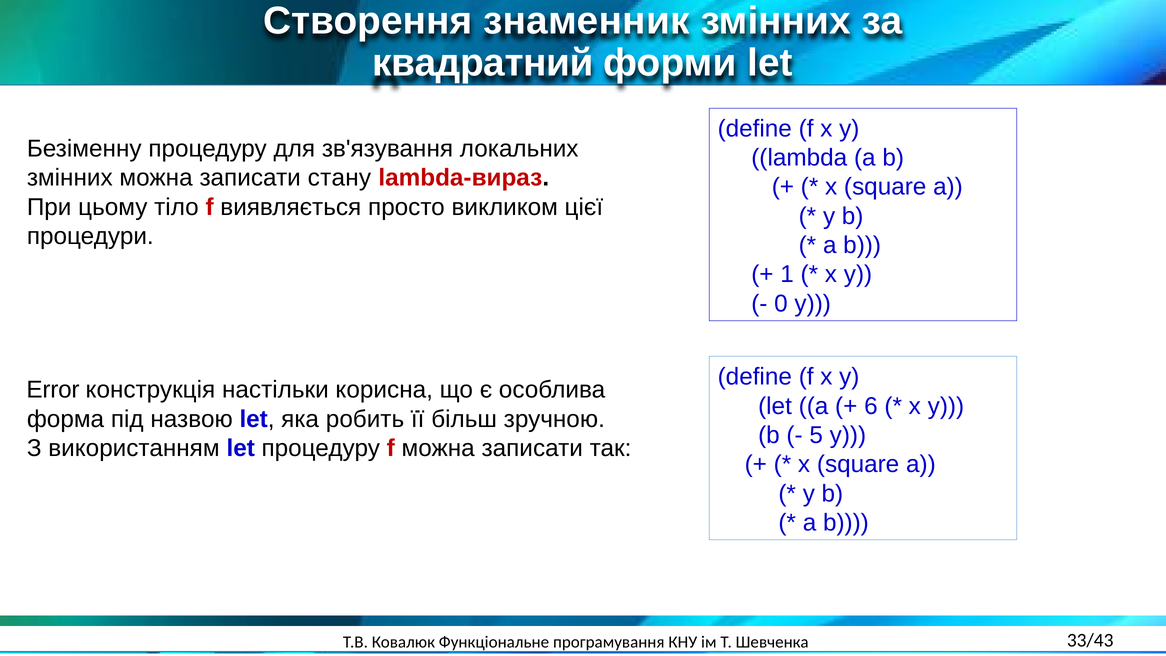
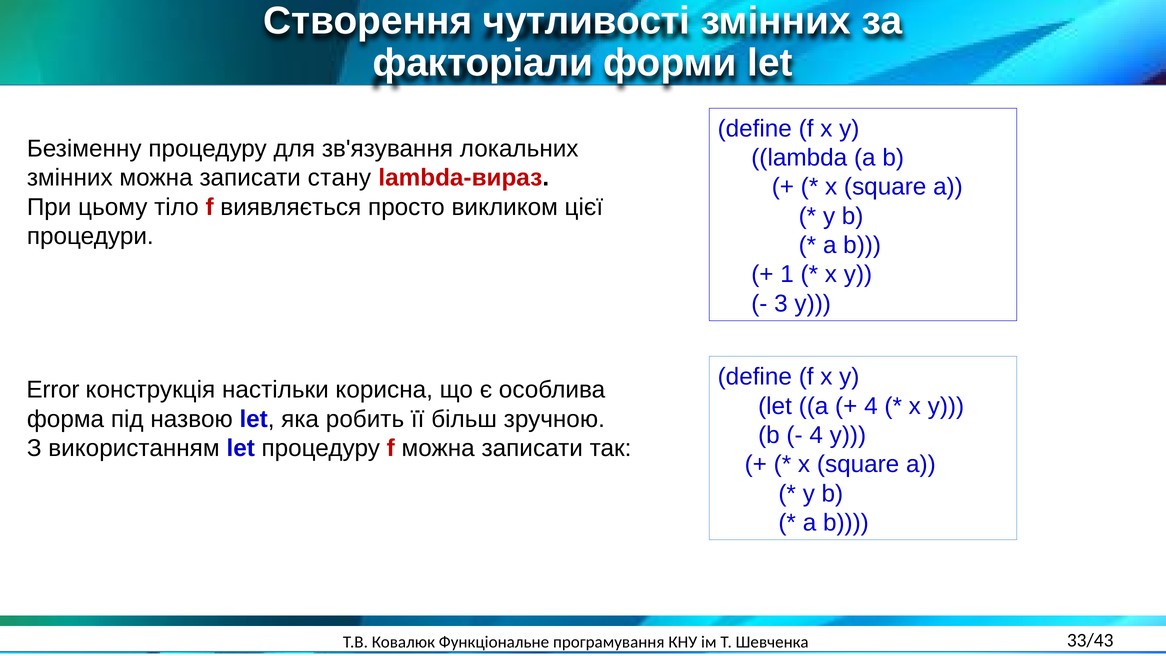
знаменник: знаменник -> чутливості (587, 21)
квадратний: квадратний -> факторіали (483, 63)
0: 0 -> 3 (781, 304)
6: 6 -> 4 (871, 406)
5: 5 -> 4 (816, 435)
